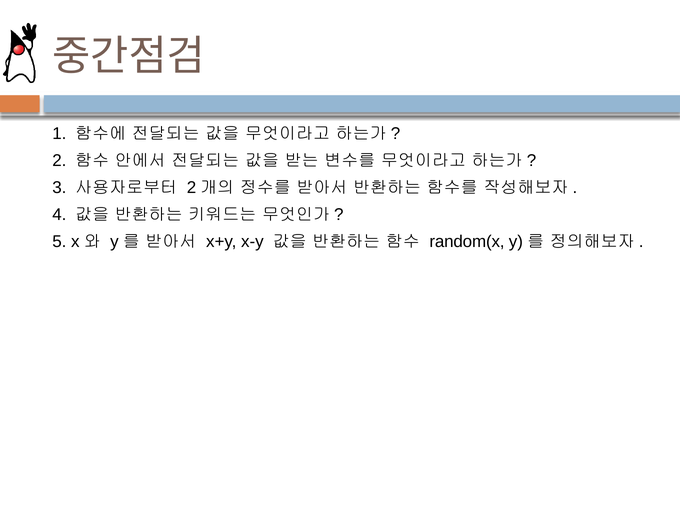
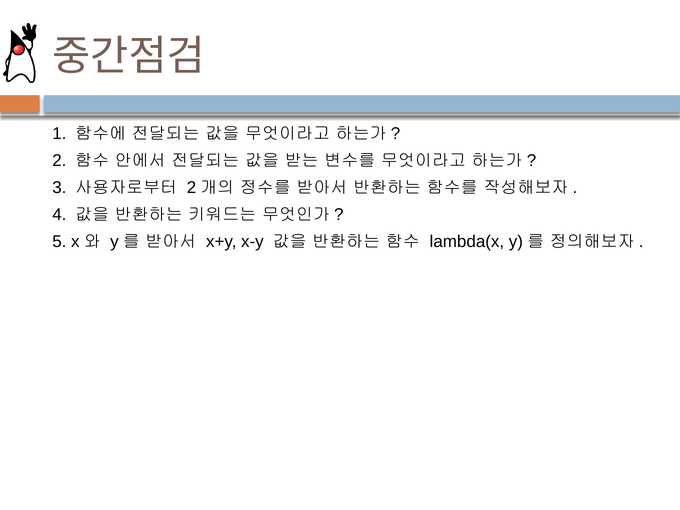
random(x: random(x -> lambda(x (467, 242)
